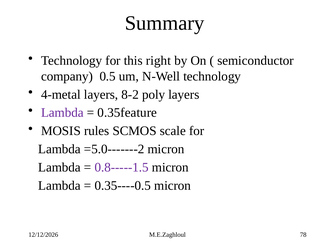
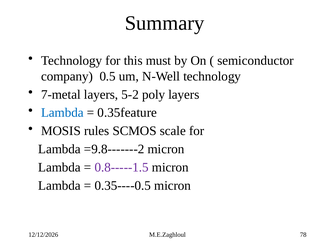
right: right -> must (158, 61)
4-metal: 4-metal -> 7-metal (61, 95)
8-2: 8-2 -> 5-2 (130, 95)
Lambda colour: purple -> blue (62, 113)
=5.0-------2: =5.0-------2 -> =9.8-------2 (114, 149)
